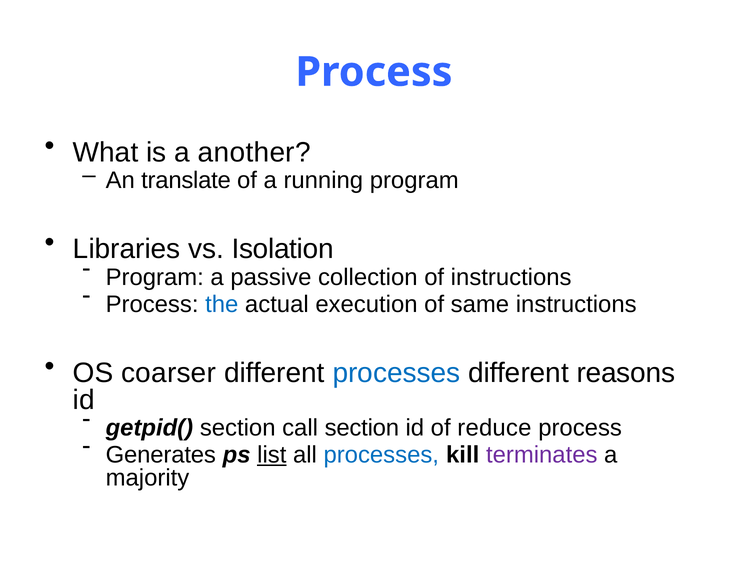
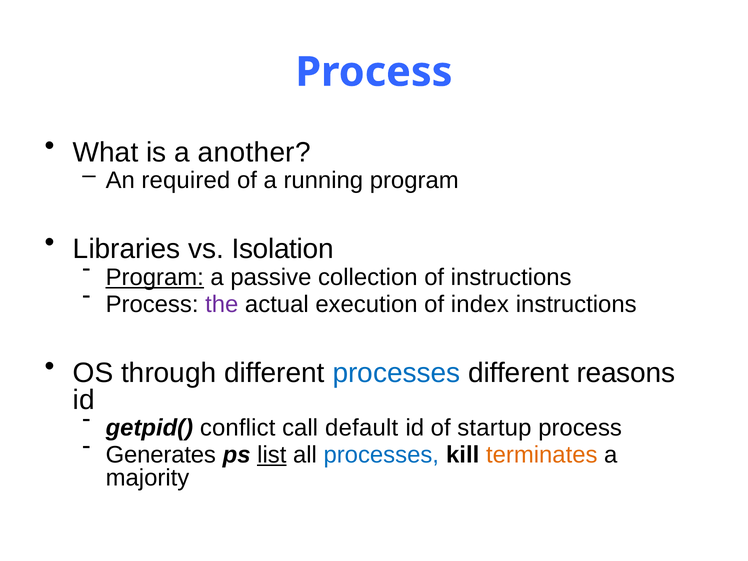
translate: translate -> required (186, 181)
Program underline: none -> present (155, 277)
the colour: blue -> purple (222, 304)
same: same -> index (480, 304)
coarser: coarser -> through (169, 373)
getpid( section: section -> conflict (238, 428)
call section: section -> default (362, 428)
reduce: reduce -> startup (494, 428)
terminates colour: purple -> orange (542, 455)
